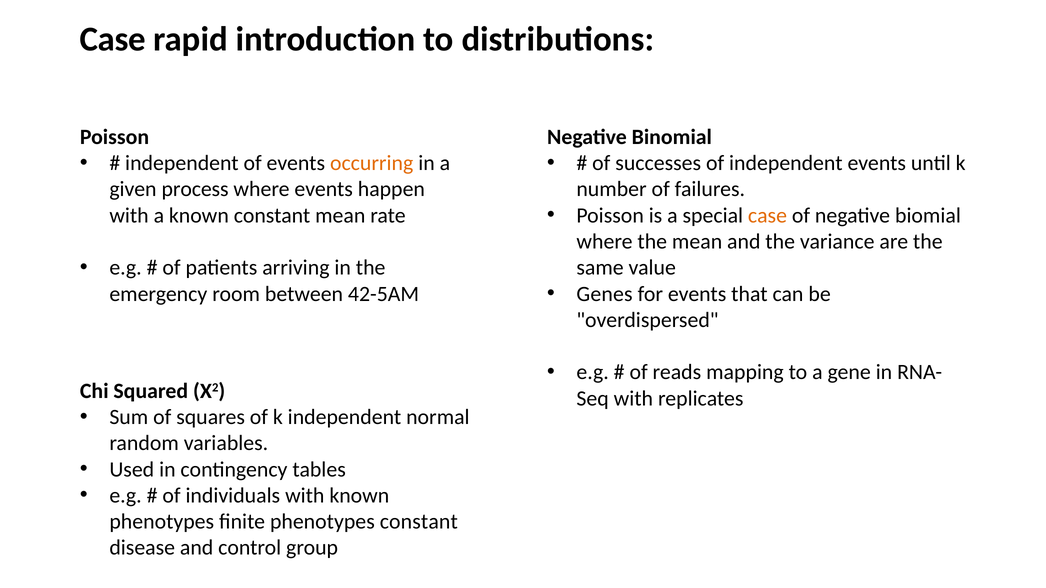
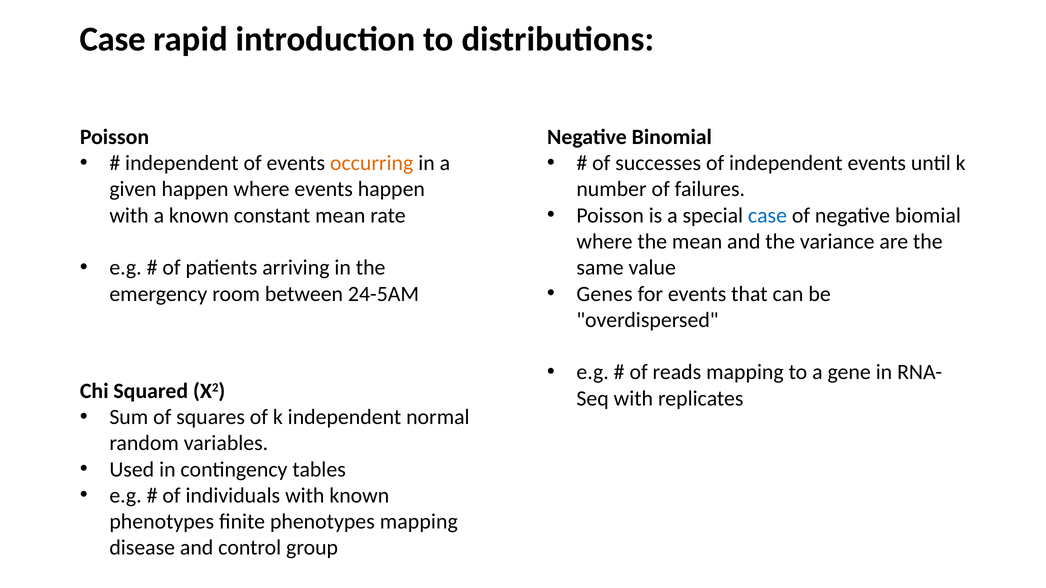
given process: process -> happen (195, 189)
case colour: orange -> blue (767, 216)
42-5AM: 42-5AM -> 24-5AM (384, 294)
phenotypes constant: constant -> mapping (419, 522)
